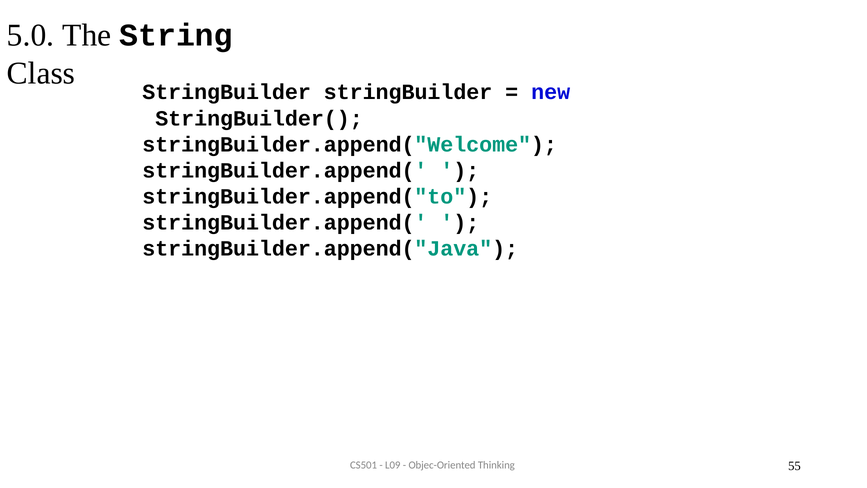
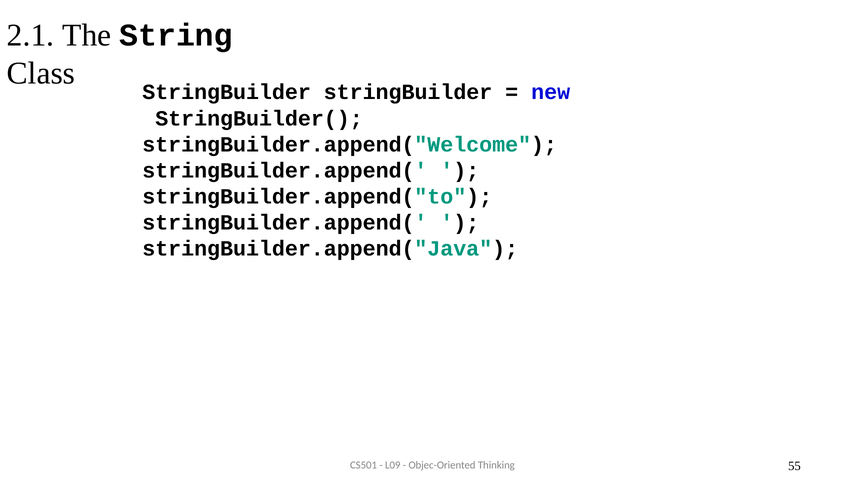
5.0: 5.0 -> 2.1 (31, 35)
